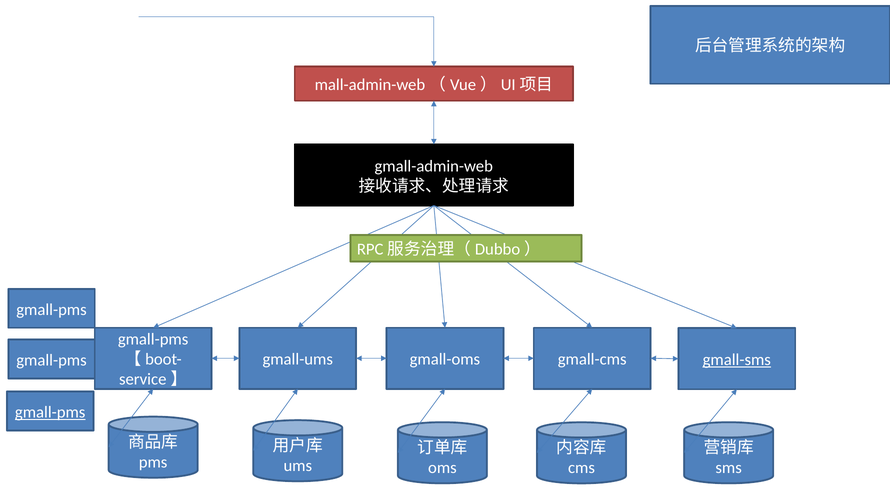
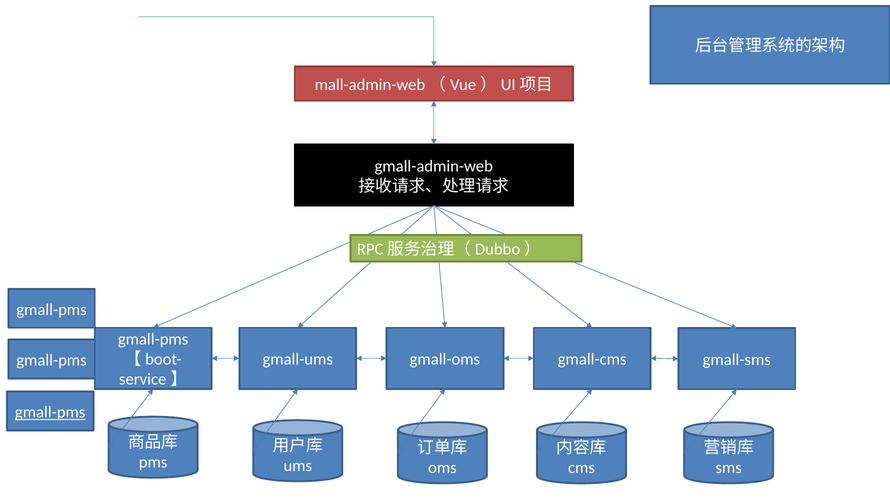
gmall-sms underline: present -> none (737, 360)
